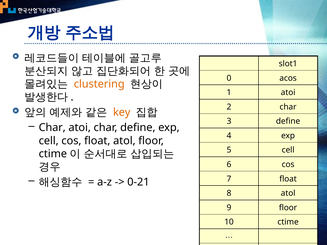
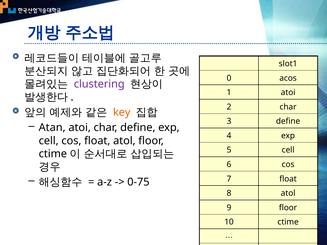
clustering colour: orange -> purple (99, 84)
Char: Char -> Atan (52, 128)
0-21: 0-21 -> 0-75 (138, 182)
